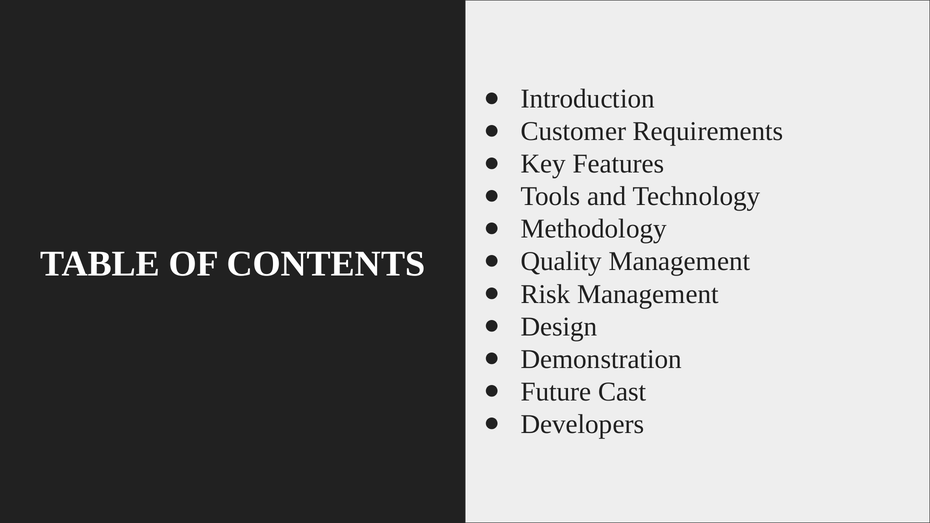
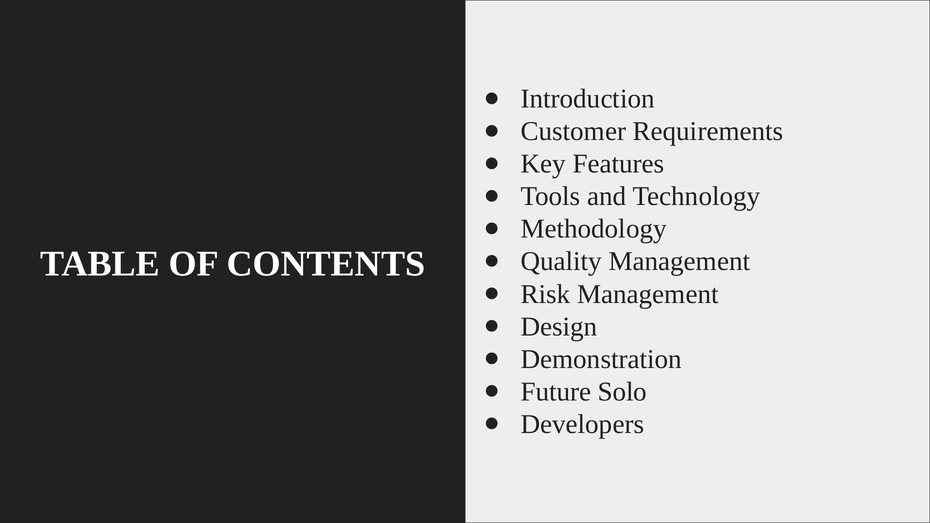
Cast: Cast -> Solo (622, 392)
